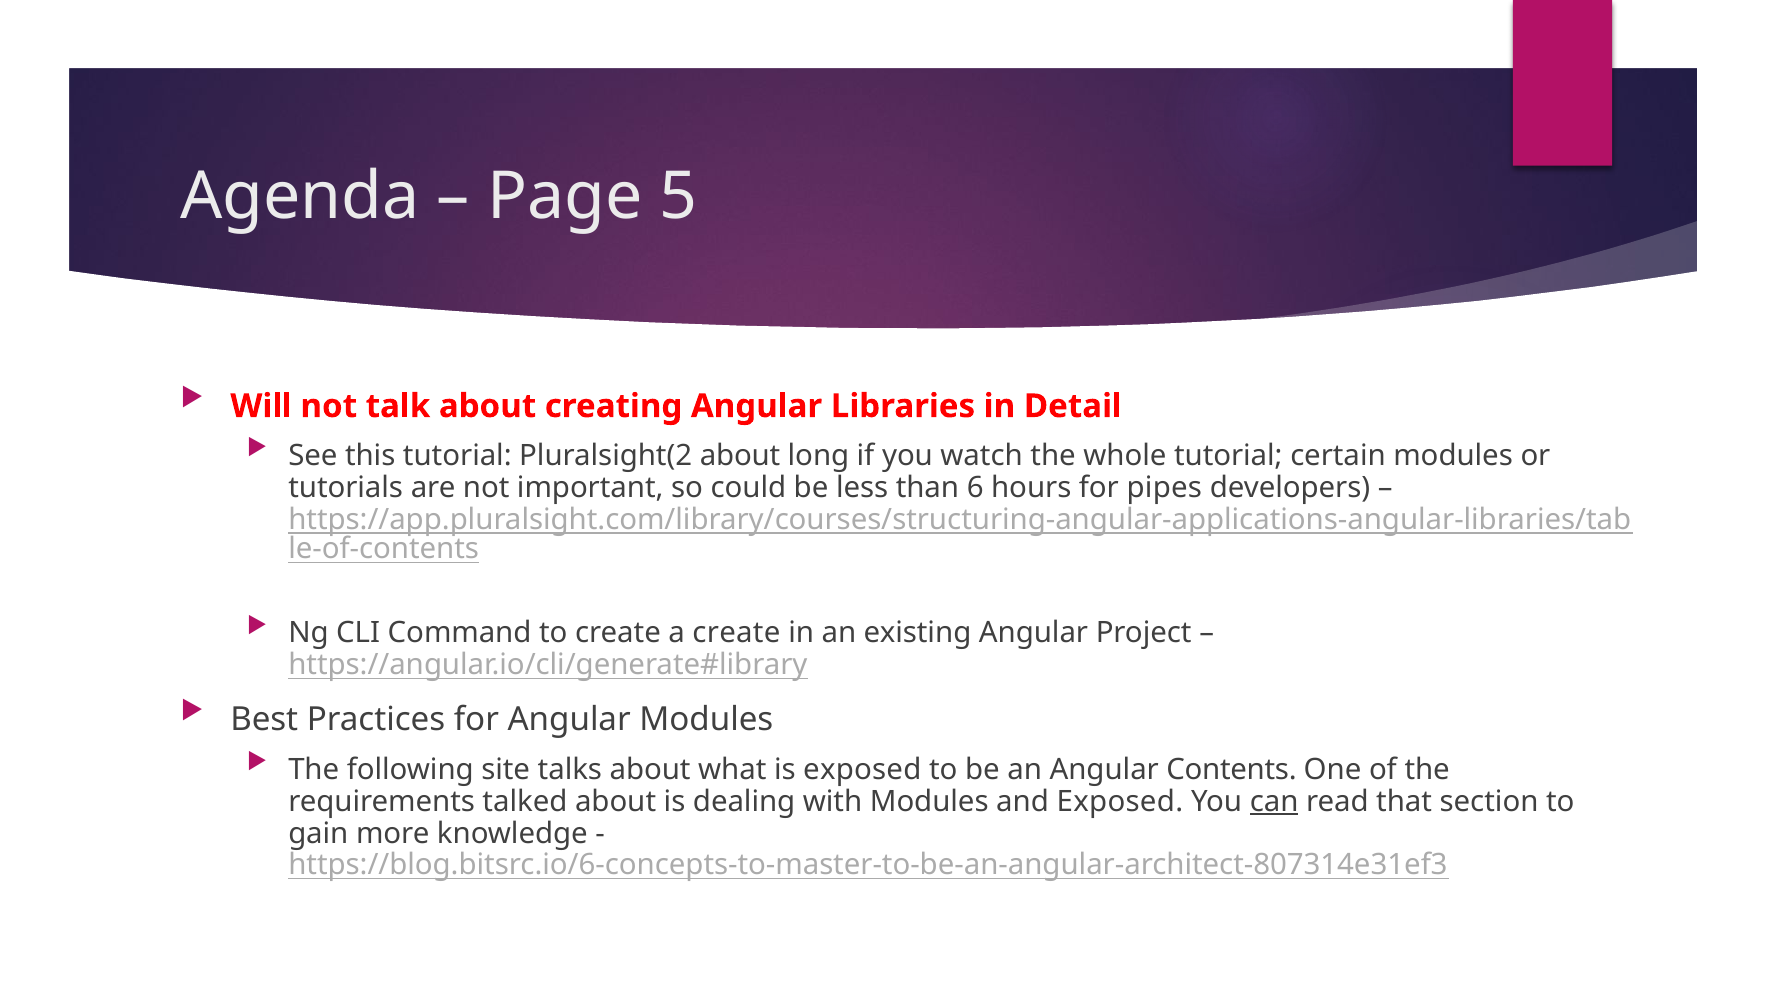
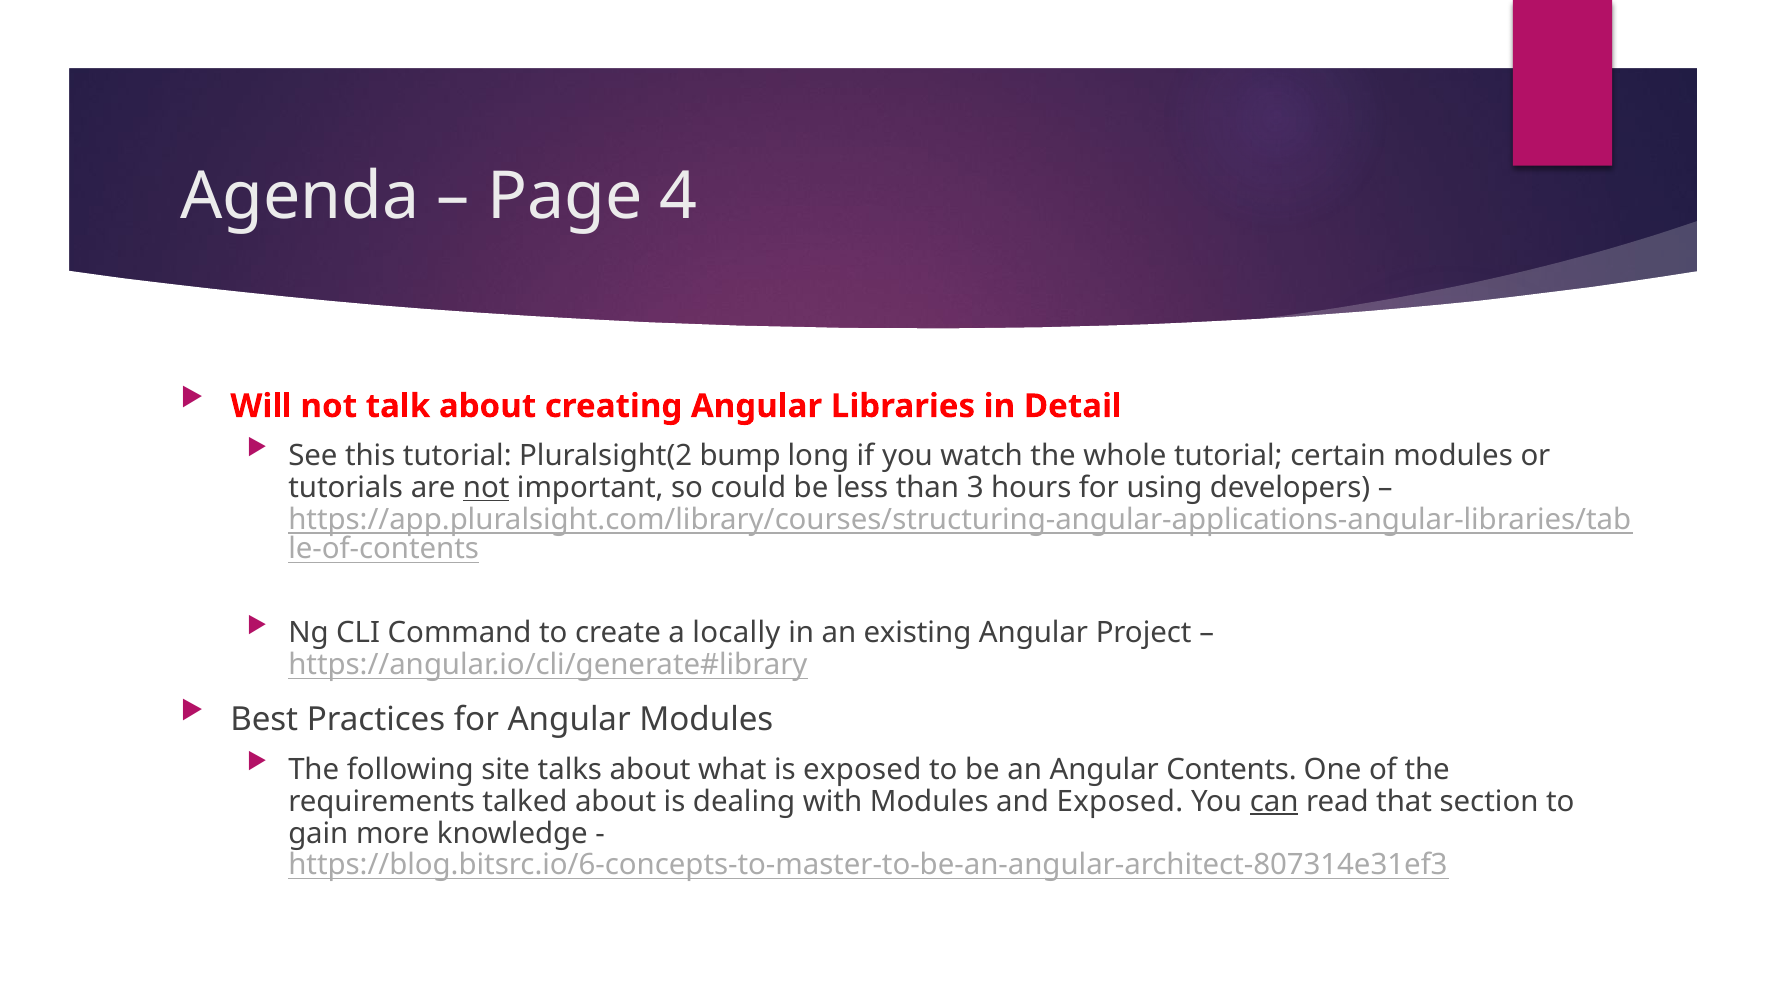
5: 5 -> 4 (679, 197)
Pluralsight(2 about: about -> bump (740, 456)
not underline: none -> present (486, 488)
6: 6 -> 3 (975, 488)
pipes: pipes -> using (1164, 488)
a create: create -> locally (736, 633)
